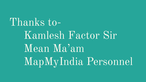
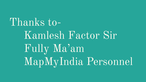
Mean: Mean -> Fully (37, 48)
